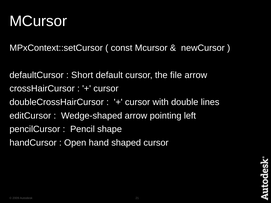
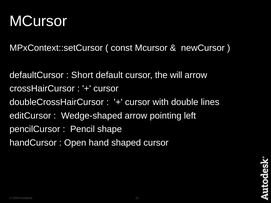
file: file -> will (176, 75)
